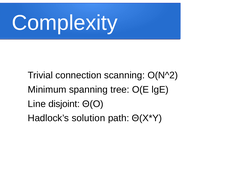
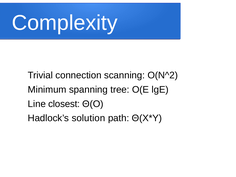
disjoint: disjoint -> closest (64, 104)
